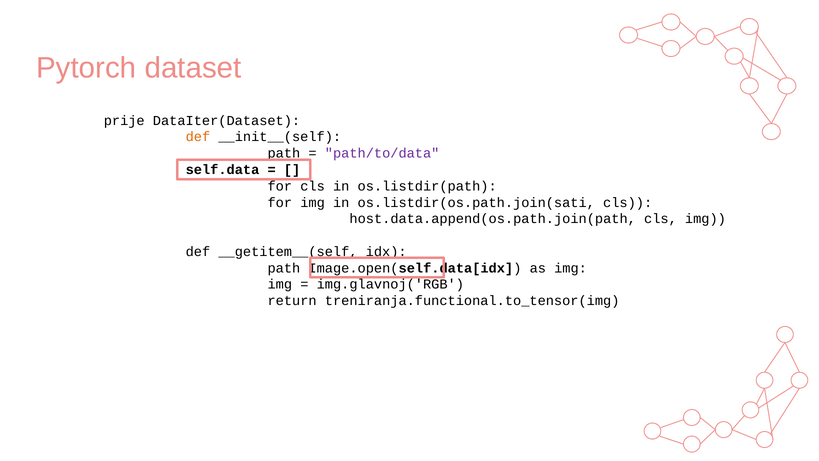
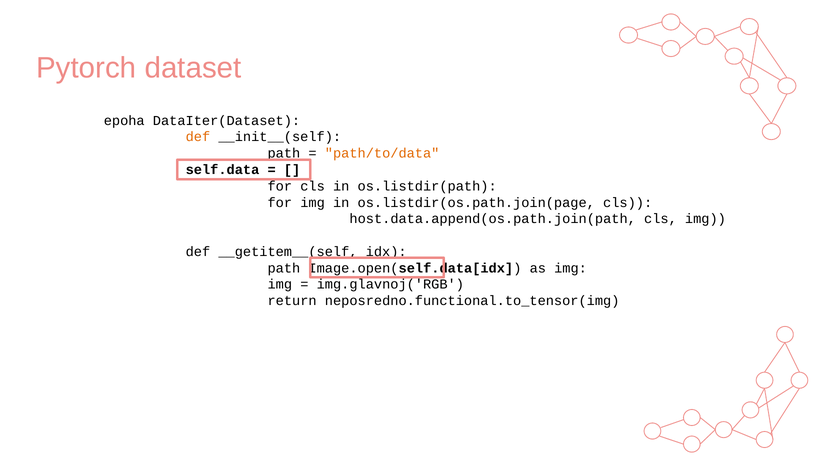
prije: prije -> epoha (124, 121)
path/to/data colour: purple -> orange (382, 153)
os.listdir(os.path.join(sati: os.listdir(os.path.join(sati -> os.listdir(os.path.join(page (476, 202)
treniranja.functional.to_tensor(img: treniranja.functional.to_tensor(img -> neposredno.functional.to_tensor(img (472, 301)
